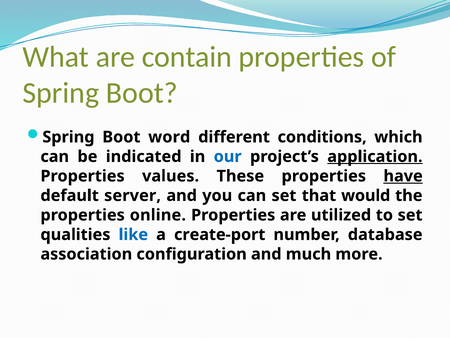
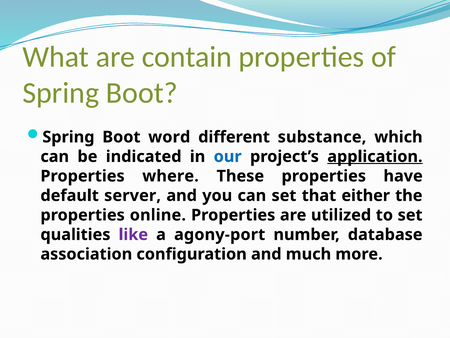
conditions: conditions -> substance (322, 137)
values: values -> where (171, 176)
have underline: present -> none (403, 176)
would: would -> either (366, 195)
like colour: blue -> purple (133, 234)
create-port: create-port -> agony-port (220, 234)
